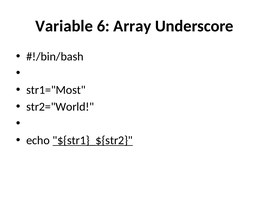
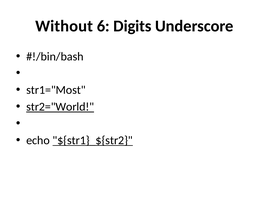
Variable: Variable -> Without (64, 26)
Array: Array -> Digits (132, 26)
str2="World underline: none -> present (60, 107)
